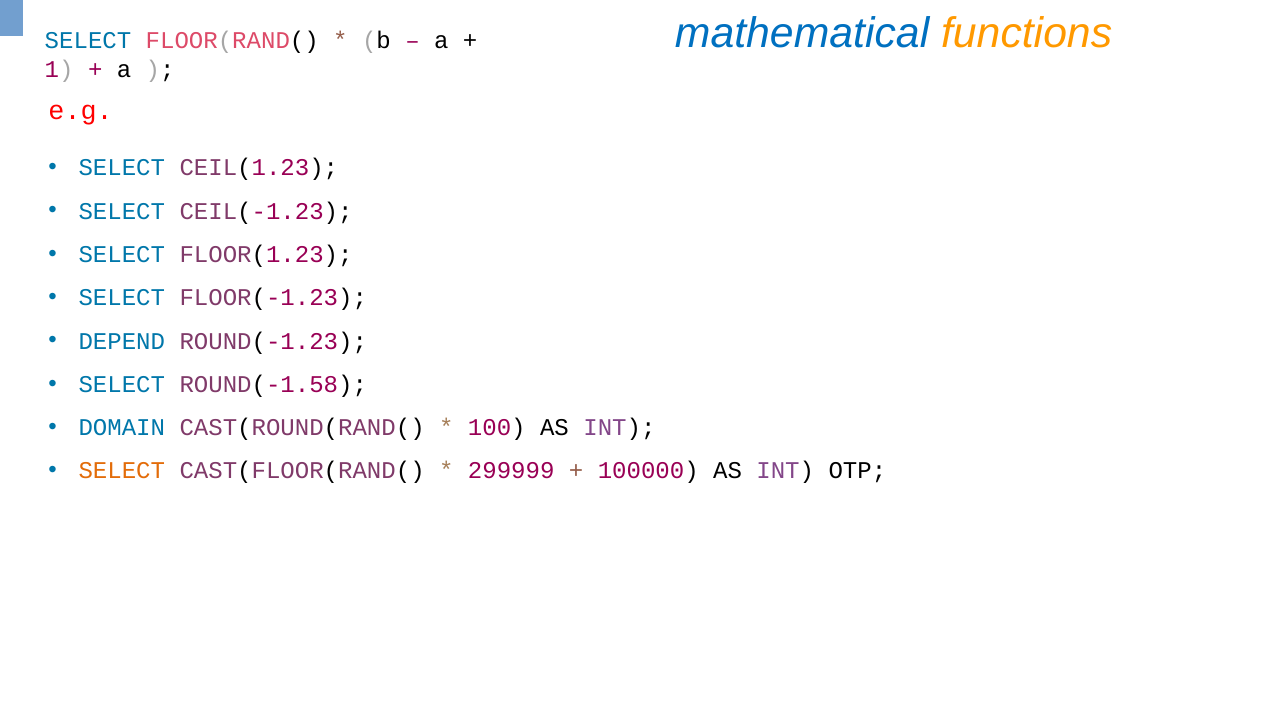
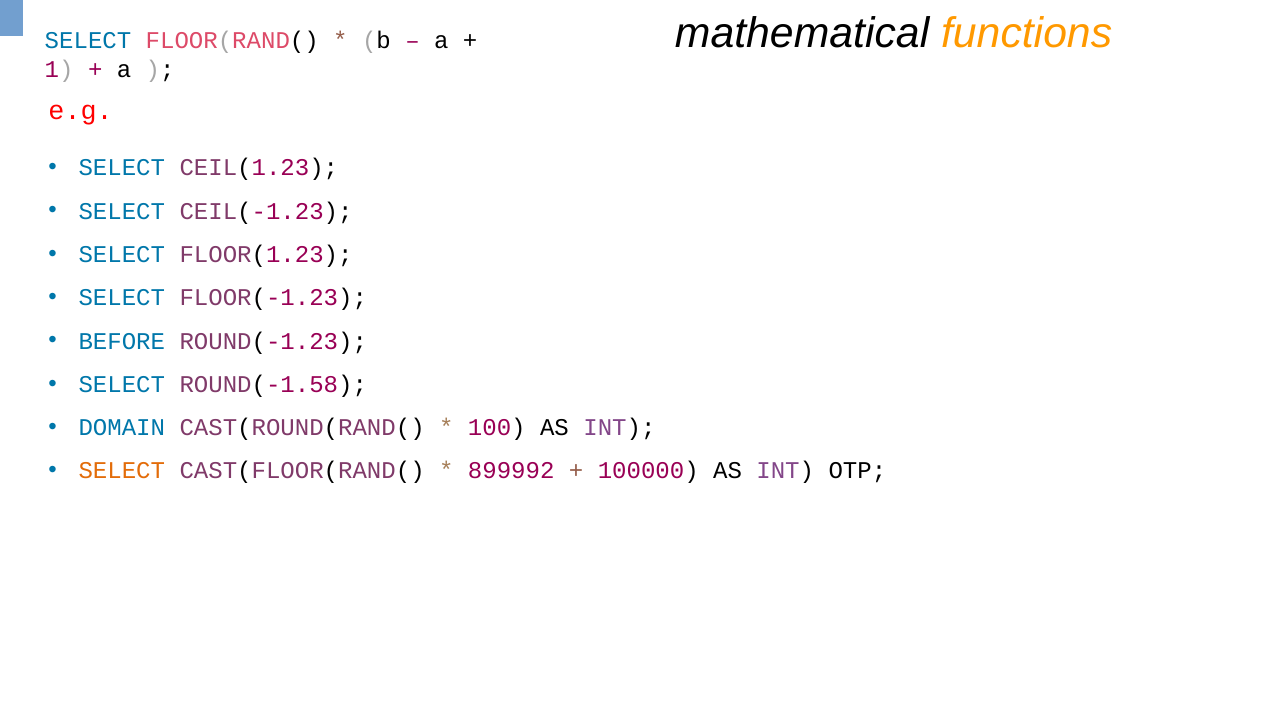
mathematical colour: blue -> black (802, 33)
DEPEND: DEPEND -> BEFORE (122, 341)
299999: 299999 -> 899992 (511, 471)
